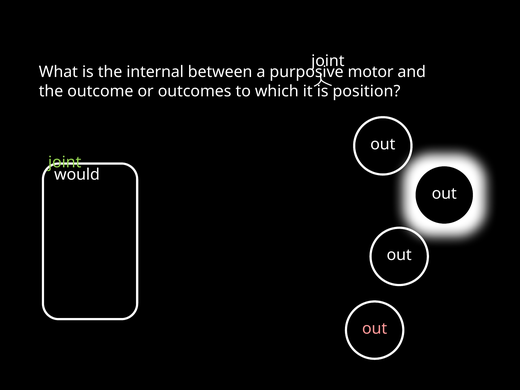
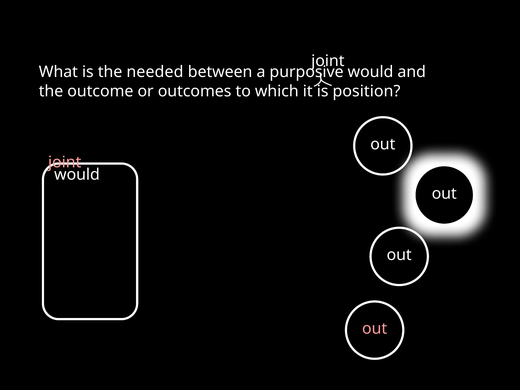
internal: internal -> needed (155, 72)
purposive motor: motor -> would (371, 72)
joint colour: light green -> pink (65, 162)
